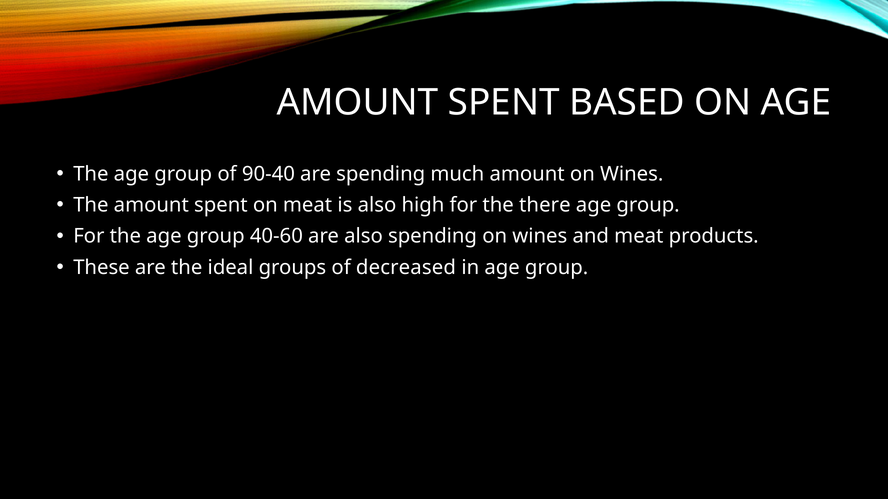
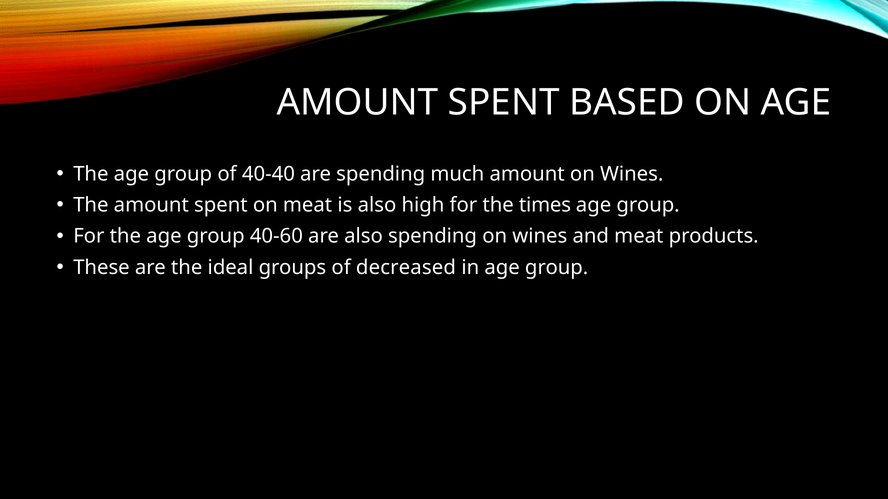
90-40: 90-40 -> 40-40 (268, 174)
there: there -> times (545, 205)
